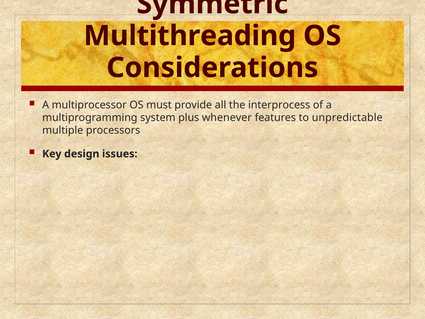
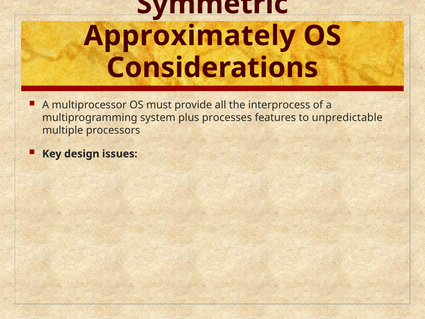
Multithreading: Multithreading -> Approximately (190, 36)
whenever: whenever -> processes (227, 118)
